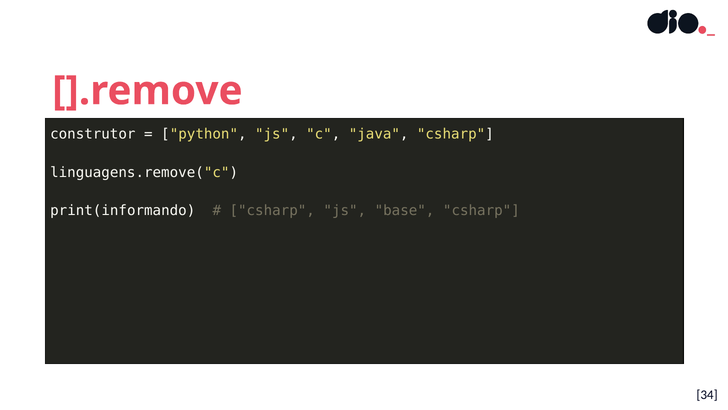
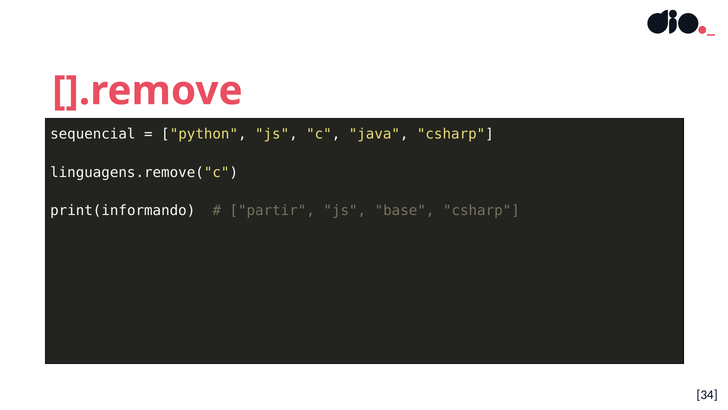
construtor: construtor -> sequencial (93, 134)
csharp: csharp -> partir (272, 210)
